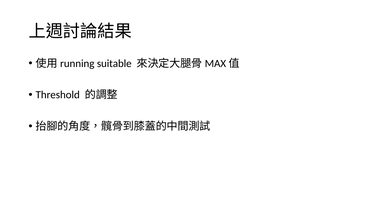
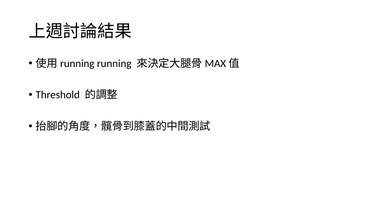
suitable: suitable -> running (114, 63)
